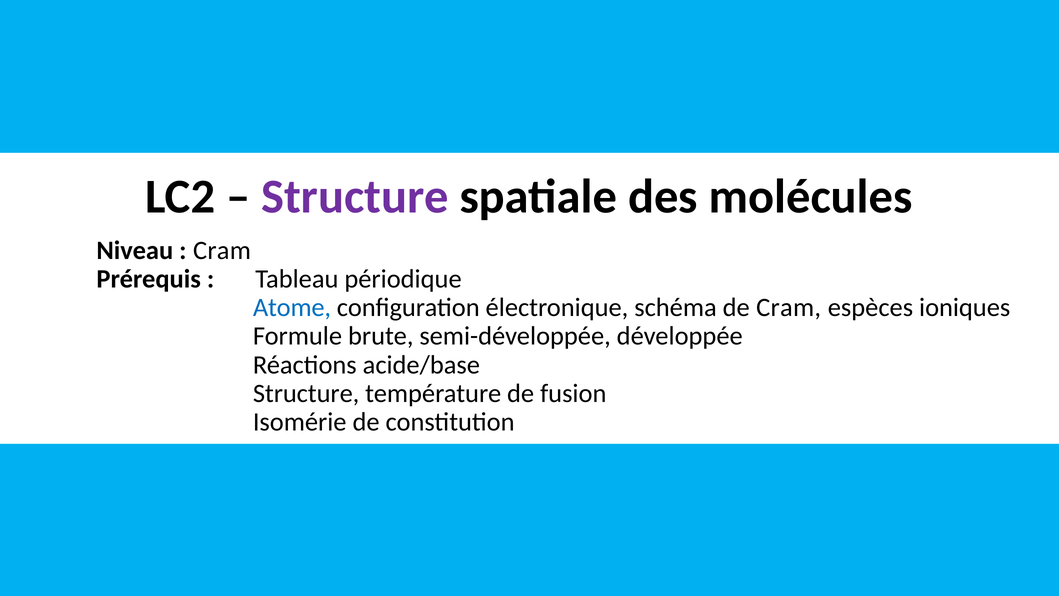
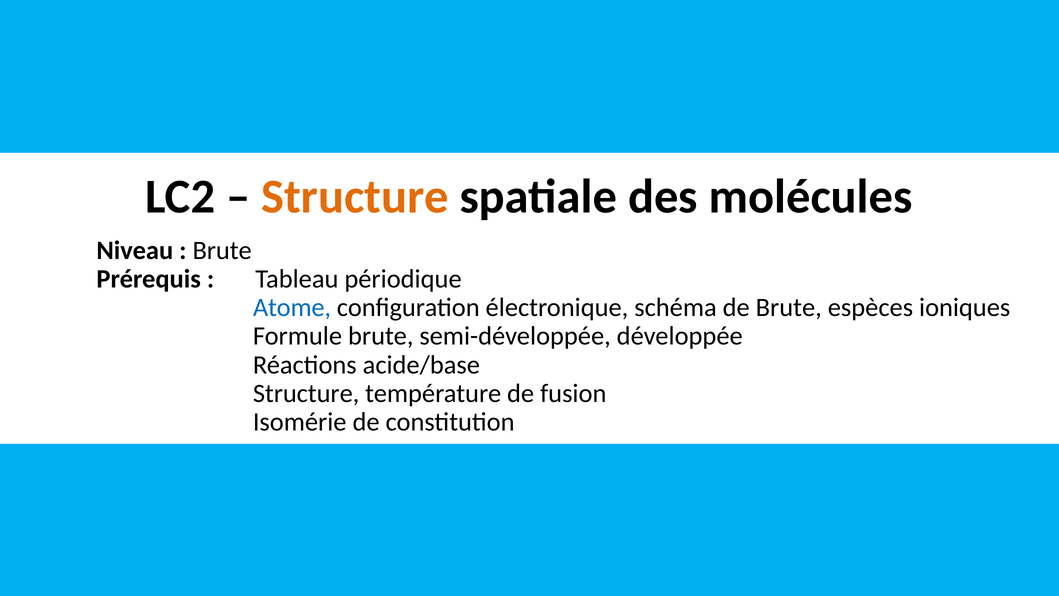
Structure colour: purple -> orange (355, 197)
Cram: Cram -> Brute (222, 250)
de Cram: Cram -> Brute (789, 307)
